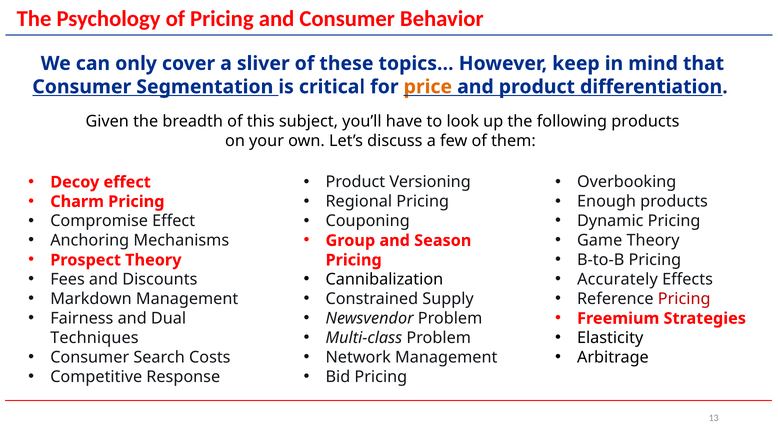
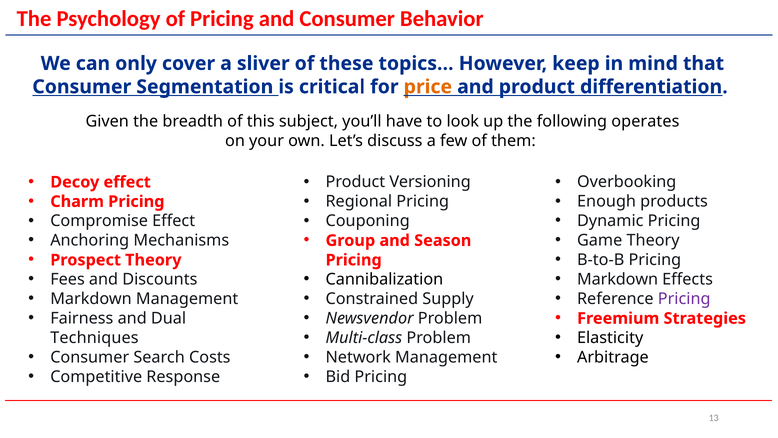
following products: products -> operates (645, 121)
Accurately: Accurately -> Markdown (618, 279)
Pricing colour: red -> purple (684, 299)
